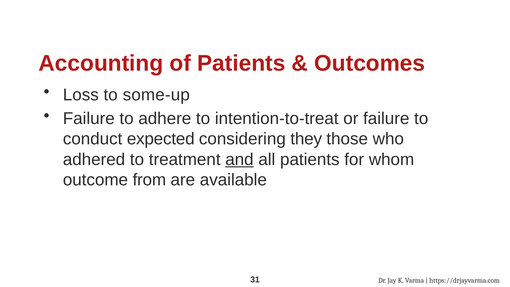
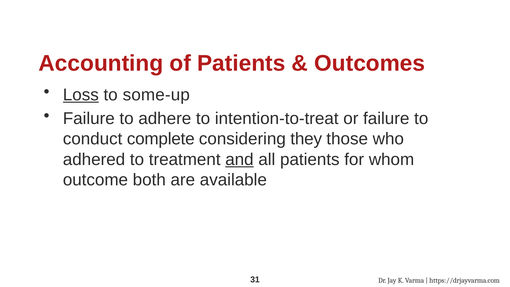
Loss underline: none -> present (81, 95)
expected: expected -> complete (161, 139)
from: from -> both (149, 180)
